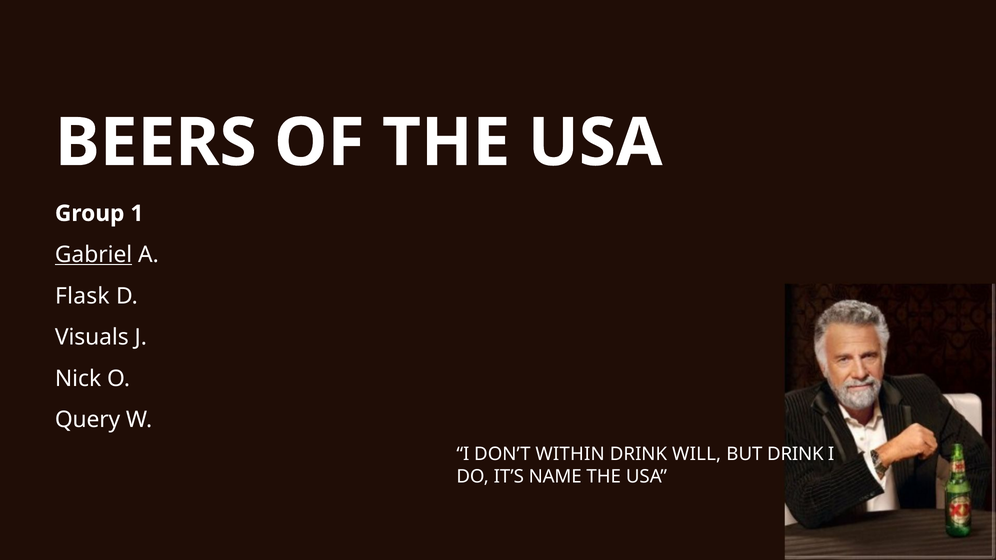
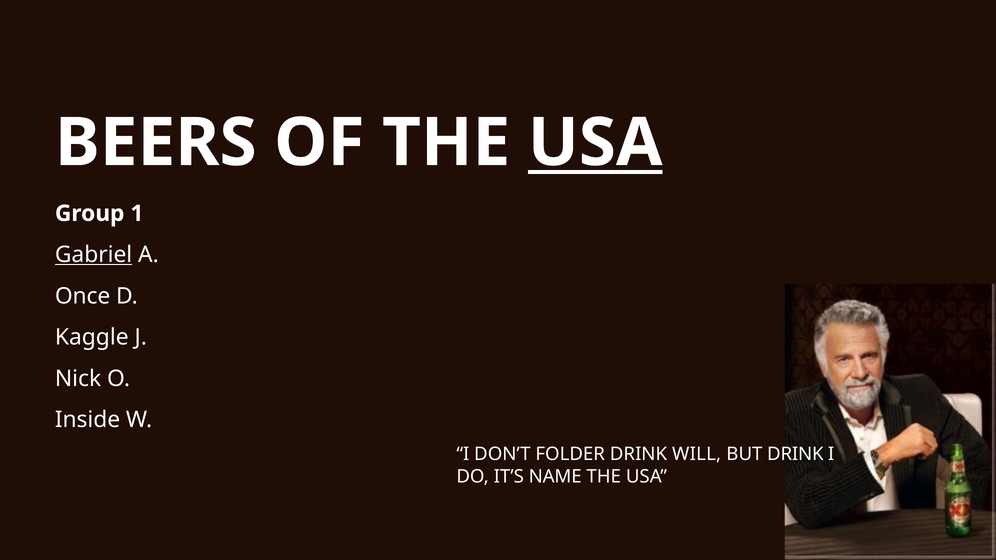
USA underline: none -> present (595, 143)
Flask: Flask -> Once (83, 296)
Visuals: Visuals -> Kaggle (92, 337)
Query: Query -> Inside (88, 420)
WITHIN: WITHIN -> FOLDER (570, 454)
